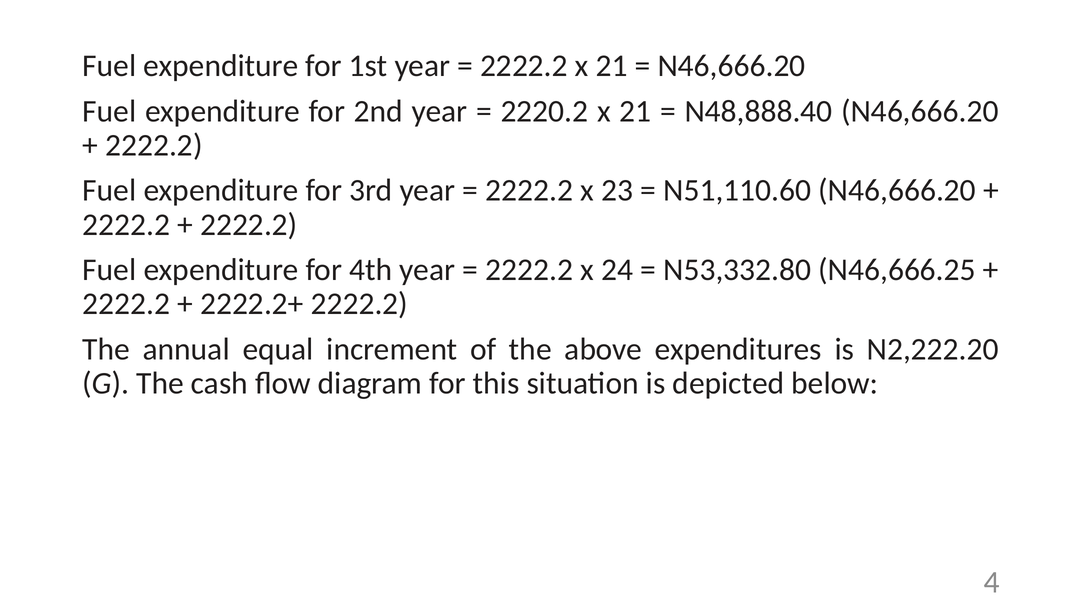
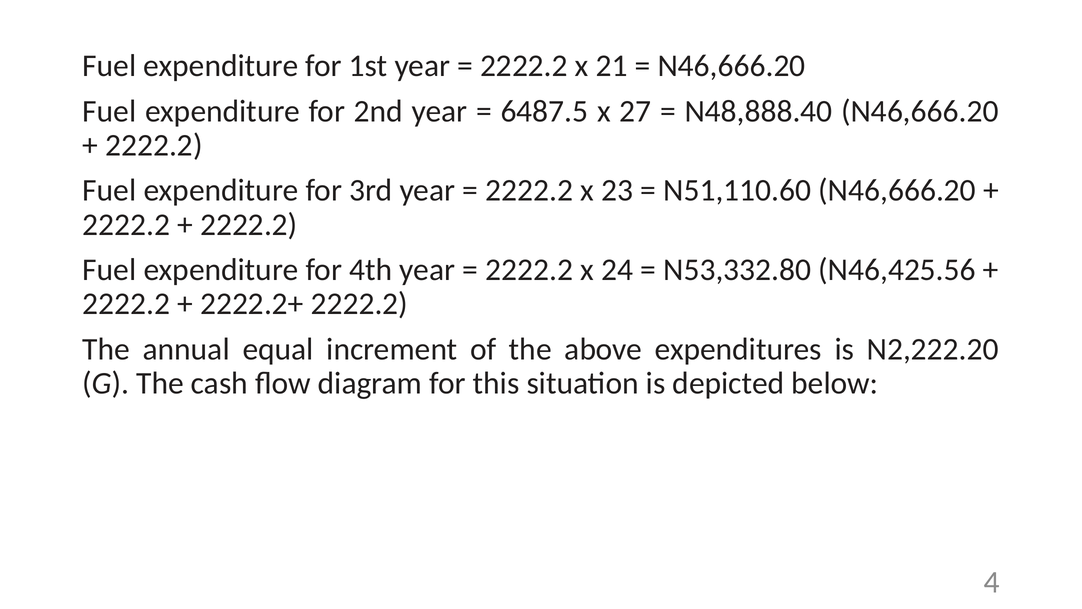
2220.2: 2220.2 -> 6487.5 (544, 111)
21: 21 -> 27 (635, 111)
N46,666.25: N46,666.25 -> N46,425.56 (897, 270)
